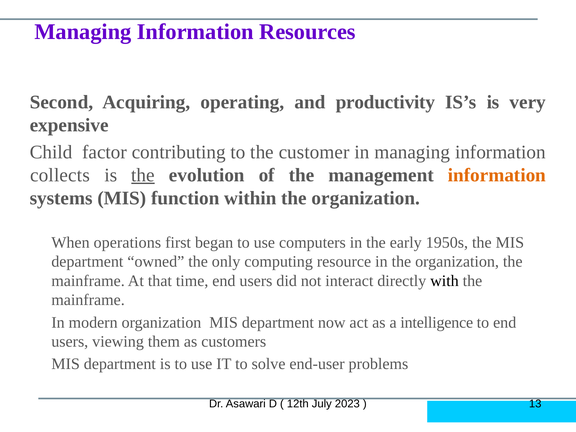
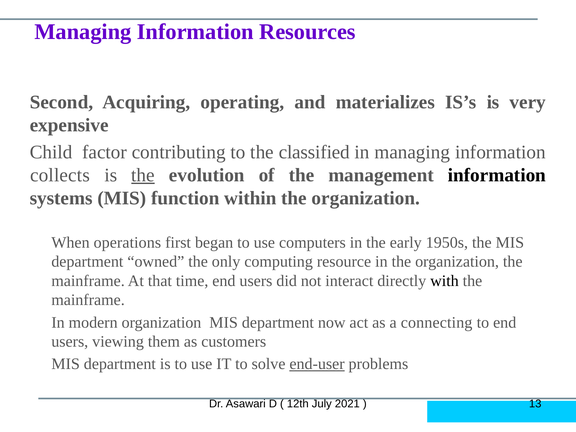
productivity: productivity -> materializes (385, 102)
customer: customer -> classified (314, 152)
information colour: orange -> black (497, 175)
intelligence: intelligence -> connecting (437, 322)
end-user underline: none -> present (317, 364)
2023: 2023 -> 2021 (347, 404)
